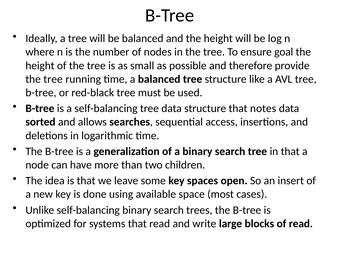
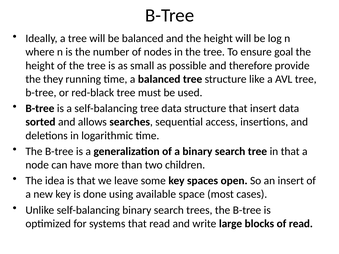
tree: tree -> they (53, 79)
that notes: notes -> insert (263, 109)
